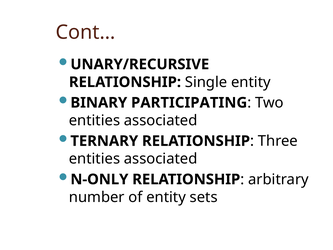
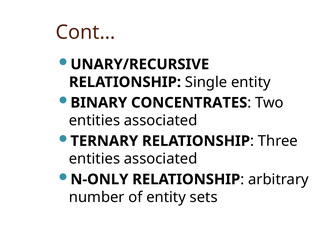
PARTICIPATING: PARTICIPATING -> CONCENTRATES (189, 103)
